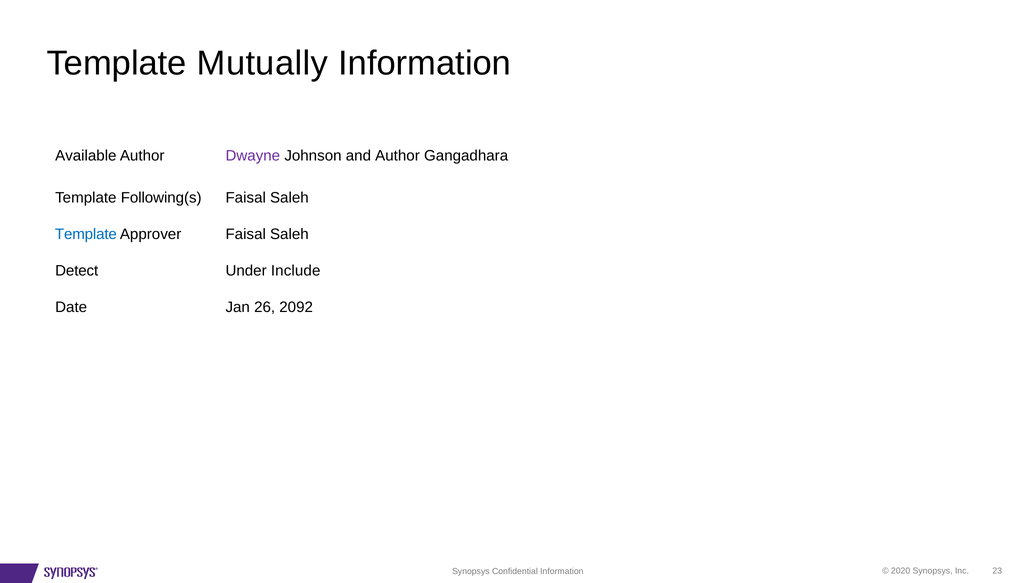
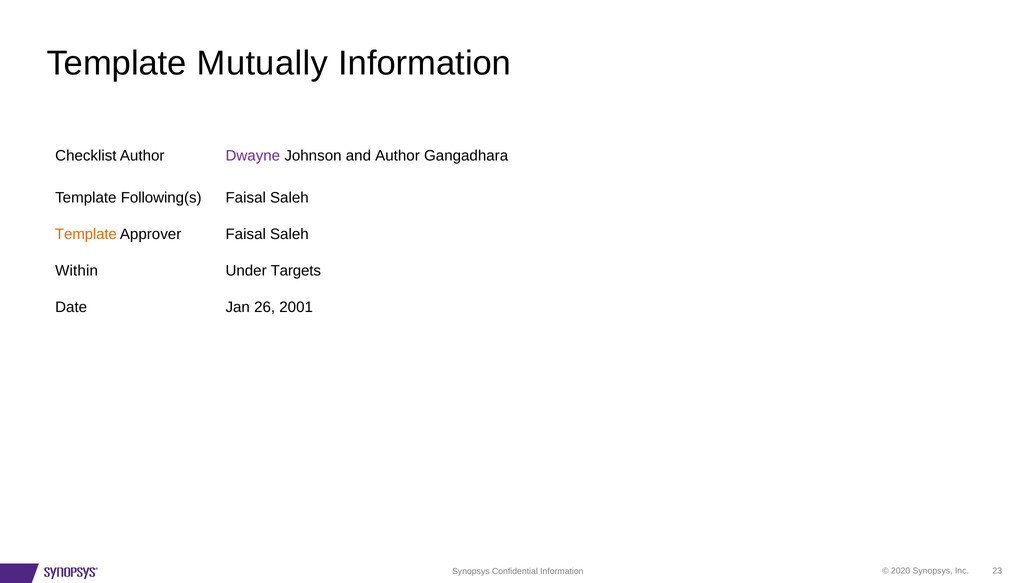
Available: Available -> Checklist (86, 156)
Template colour: blue -> orange (86, 234)
Detect: Detect -> Within (77, 271)
Include: Include -> Targets (296, 271)
2092: 2092 -> 2001 (296, 307)
